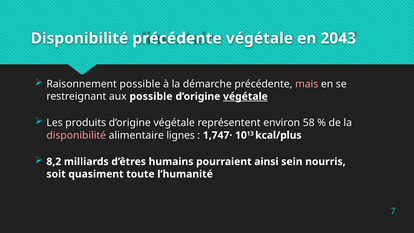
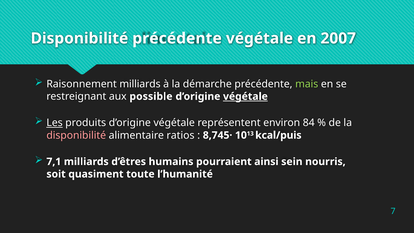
2043: 2043 -> 2007 (338, 38)
Raisonnement possible: possible -> milliards (140, 84)
mais colour: pink -> light green (307, 84)
Les underline: none -> present (55, 123)
58: 58 -> 84 (309, 123)
lignes: lignes -> ratios (181, 135)
1,747·: 1,747· -> 8,745· (218, 135)
kcal/plus: kcal/plus -> kcal/puis (278, 135)
8,2: 8,2 -> 7,1 (54, 162)
